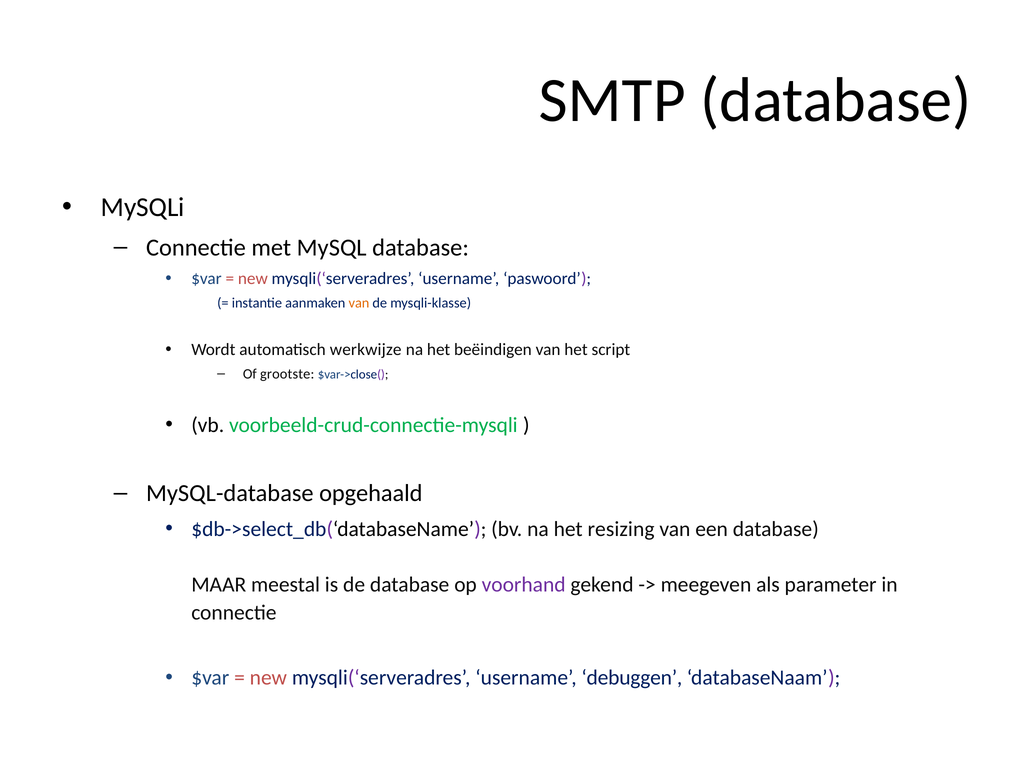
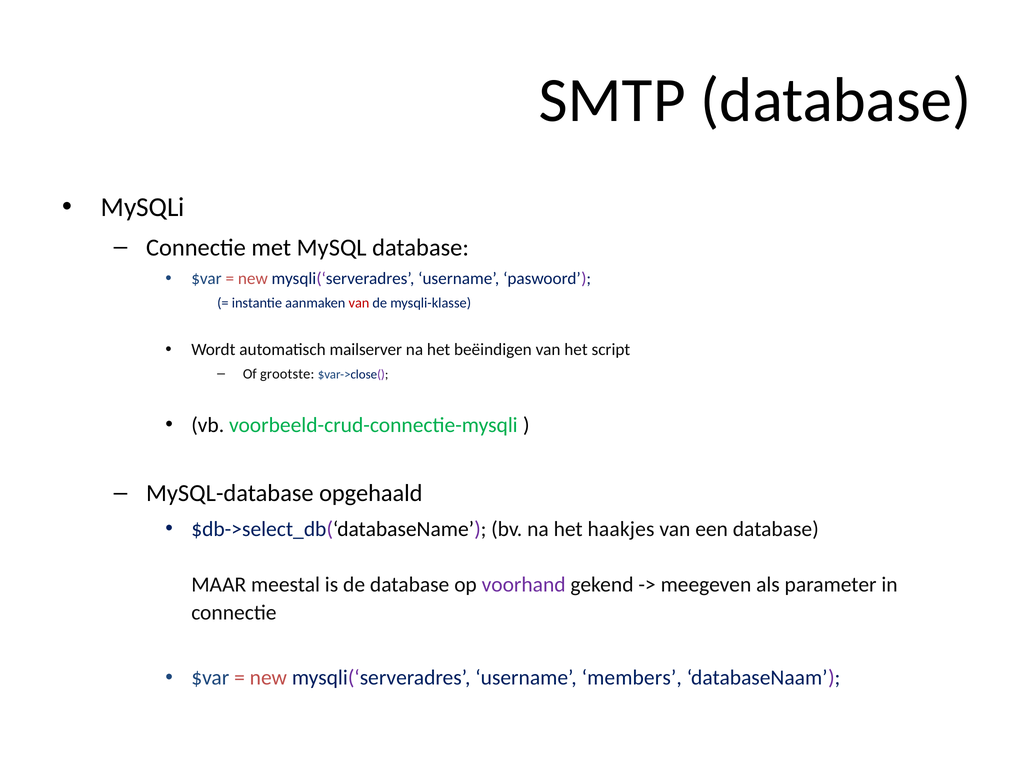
van colour: orange -> red (359, 303)
werkwijze: werkwijze -> mailserver (366, 349)
resizing: resizing -> haakjes (621, 529)
debuggen: debuggen -> members (632, 677)
